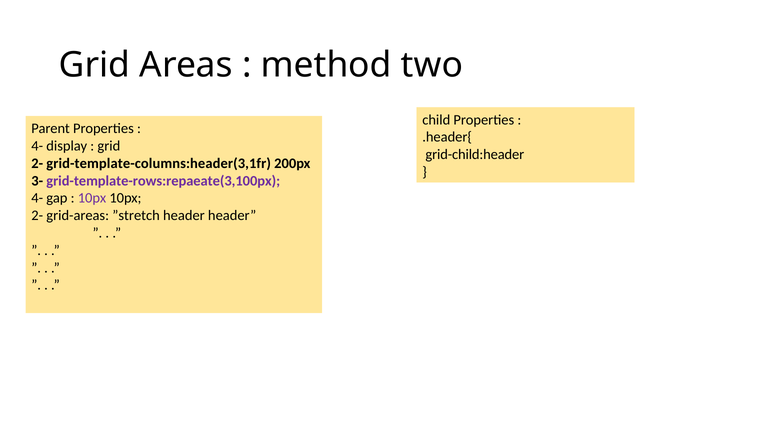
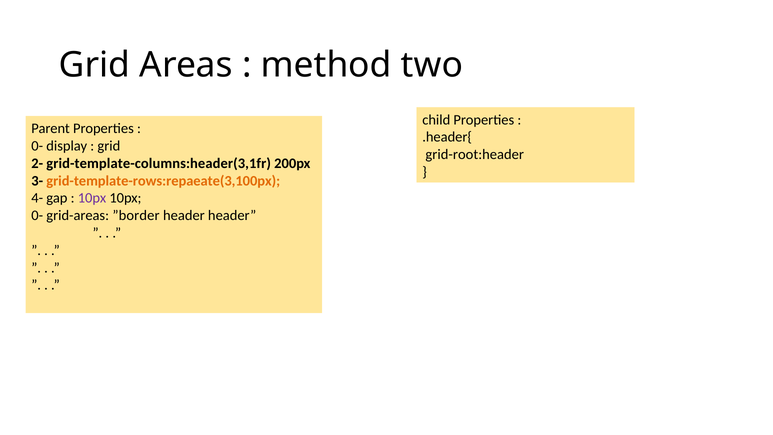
4-: 4- -> 0- (37, 146)
grid-child:header: grid-child:header -> grid-root:header (475, 155)
grid-template-rows:repaeate(3,100px colour: purple -> orange (163, 181)
2-: 2- -> 0- (37, 215)
”stretch: ”stretch -> ”border (136, 215)
